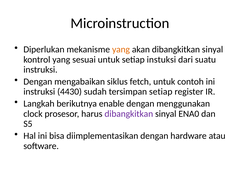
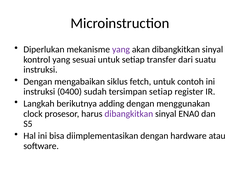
yang colour: orange -> purple (121, 49)
instuksi: instuksi -> transfer (161, 60)
4430: 4430 -> 0400 (70, 92)
enable: enable -> adding (112, 104)
